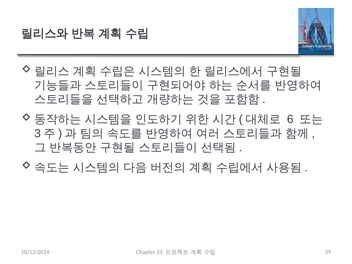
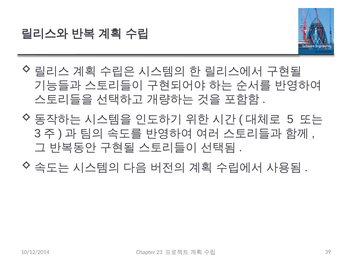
6: 6 -> 5 (290, 119)
